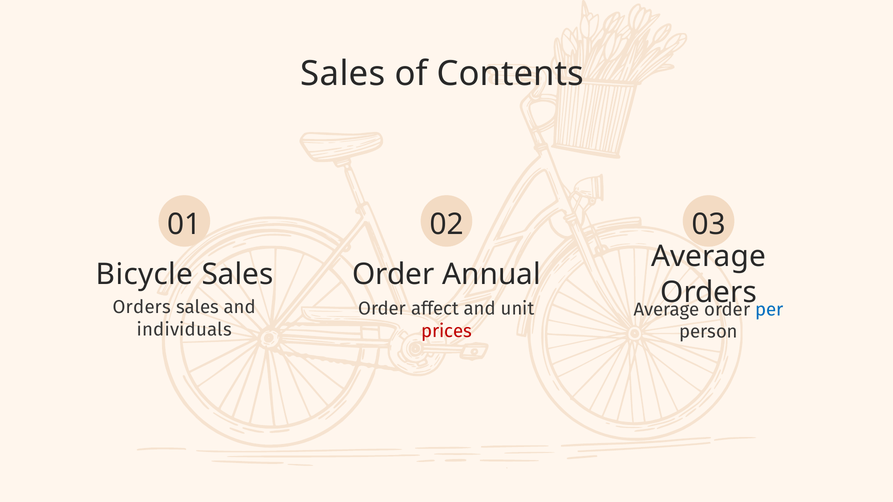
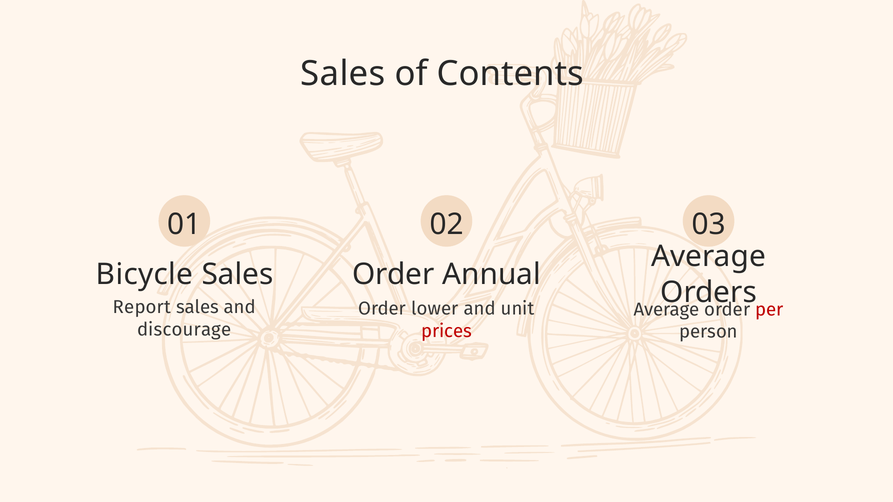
Orders: Orders -> Report (142, 308)
affect: affect -> lower (435, 309)
per colour: blue -> red (769, 310)
individuals: individuals -> discourage (184, 330)
